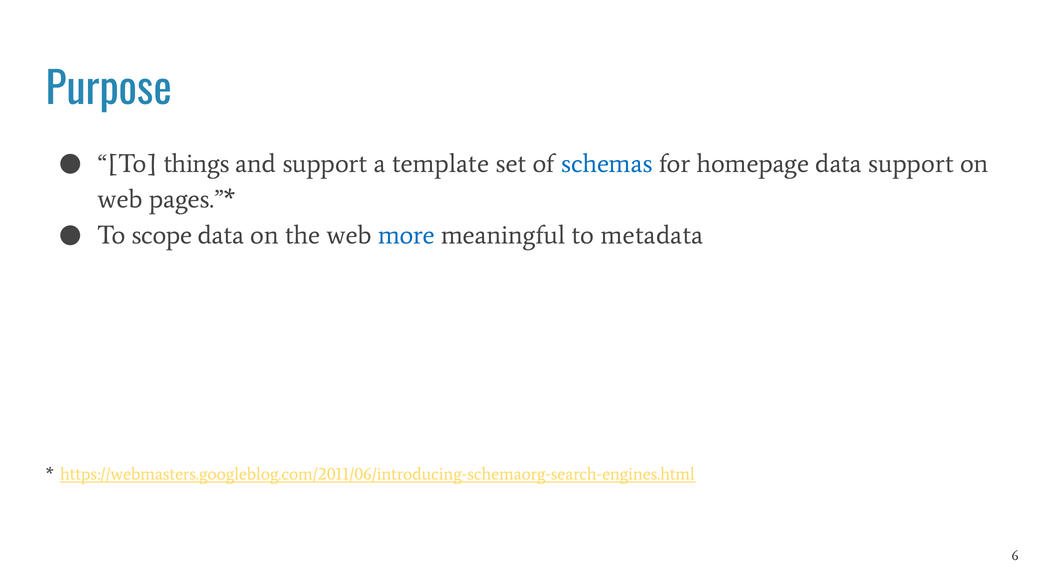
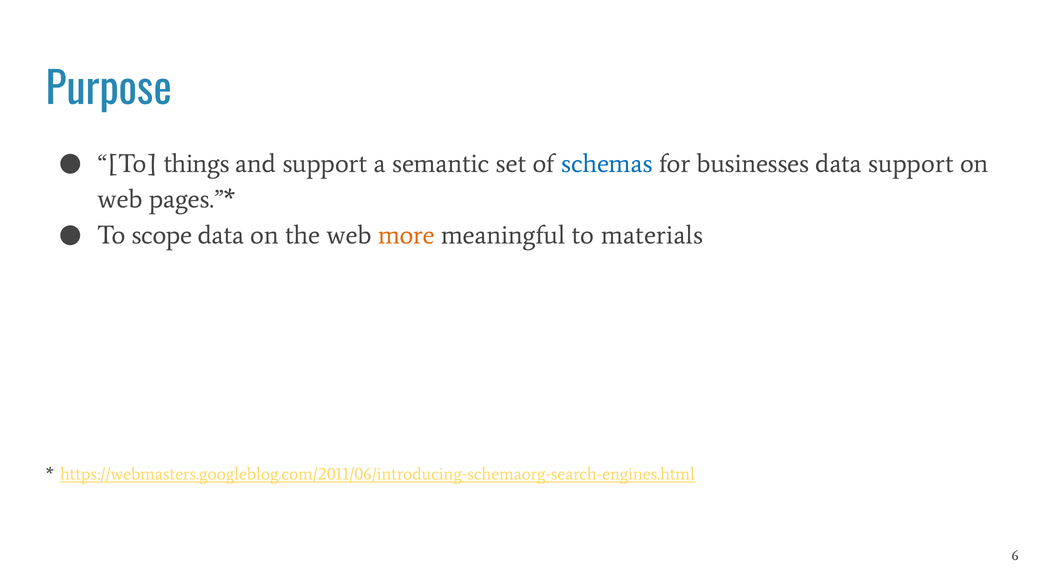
template: template -> semantic (441, 164)
homepage: homepage -> businesses (753, 164)
more colour: blue -> orange (406, 236)
metadata: metadata -> materials (652, 236)
